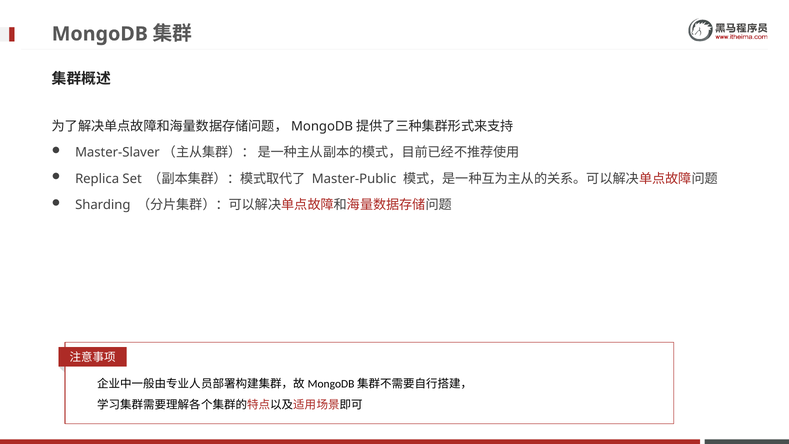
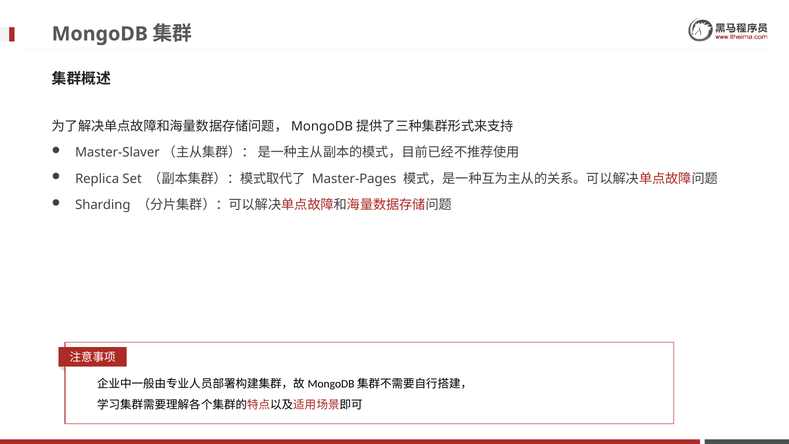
Master-Public: Master-Public -> Master-Pages (354, 179)
